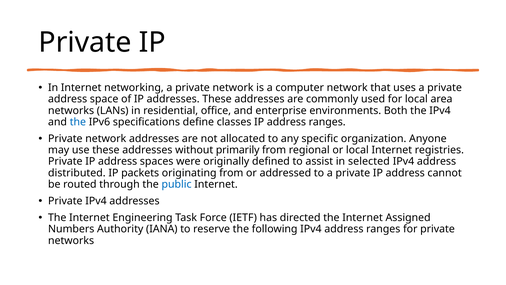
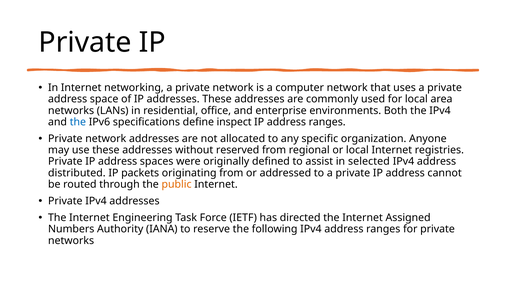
classes: classes -> inspect (234, 122)
primarily: primarily -> reserved (238, 150)
public colour: blue -> orange (177, 184)
